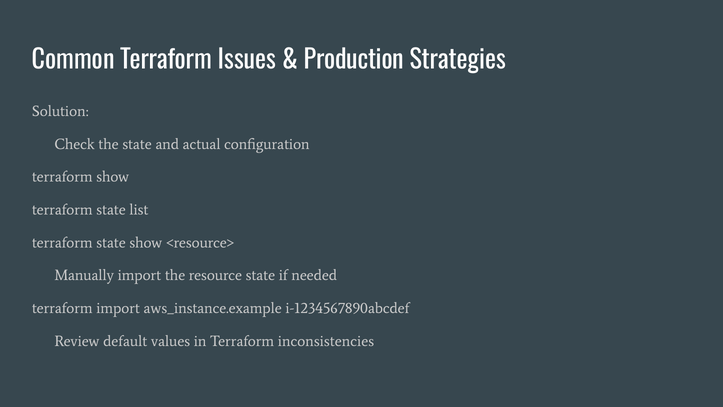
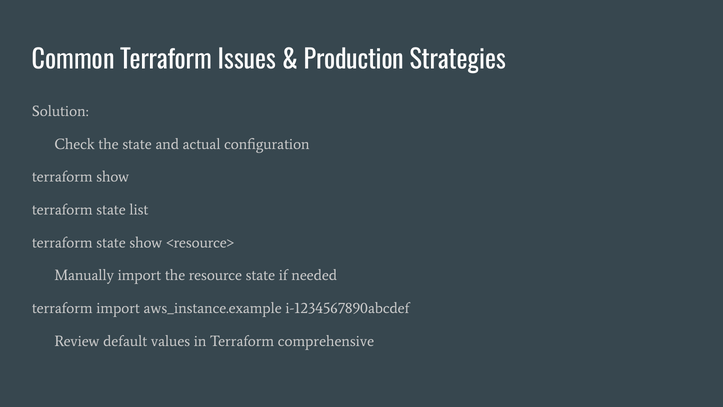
inconsistencies: inconsistencies -> comprehensive (326, 341)
